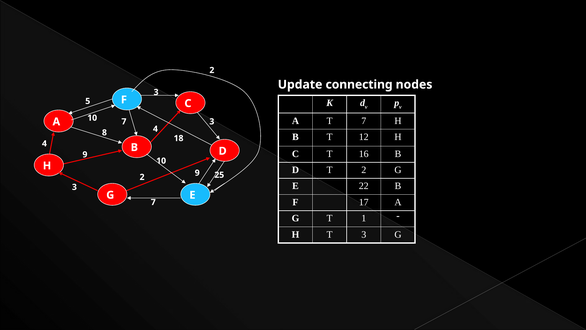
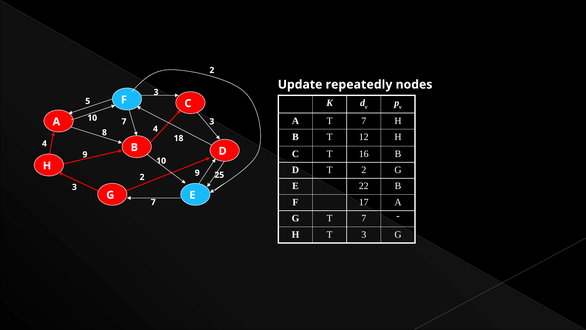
connecting: connecting -> repeatedly (359, 84)
G T 1: 1 -> 7 (364, 218)
